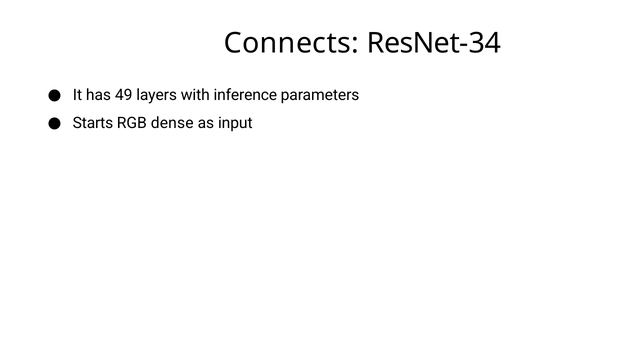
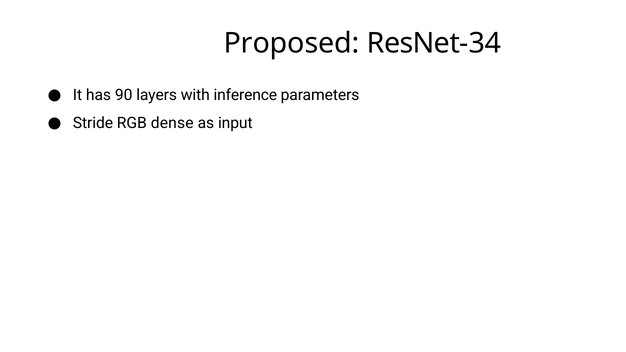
Connects: Connects -> Proposed (292, 44)
49: 49 -> 90 (124, 95)
Starts: Starts -> Stride (93, 123)
